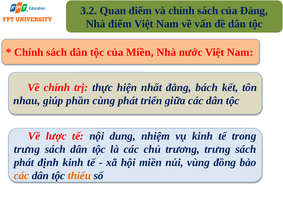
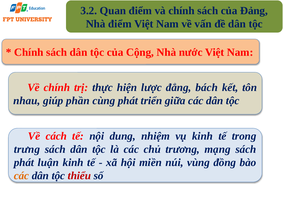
của Miền: Miền -> Cộng (140, 52)
nhất: nhất -> lược (152, 88)
lược: lược -> cách (56, 136)
trương trưng: trưng -> mạng (218, 149)
định: định -> luận (48, 163)
thiểu colour: orange -> red (79, 176)
